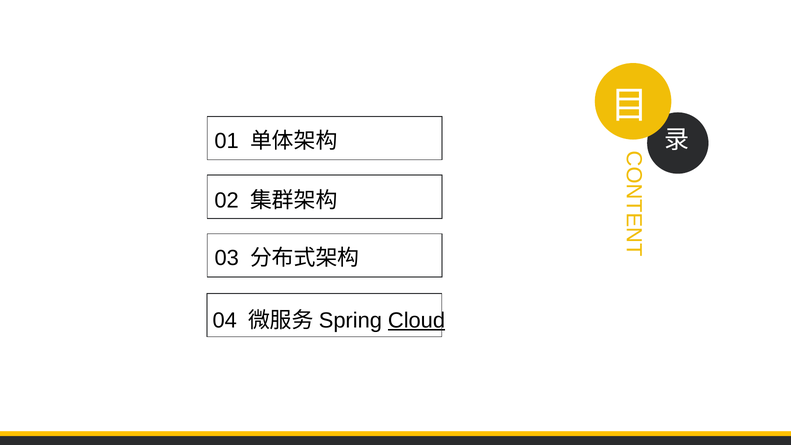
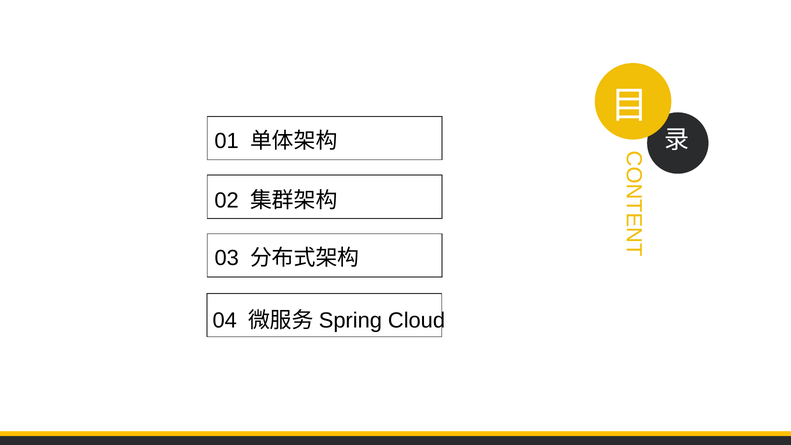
Cloud underline: present -> none (417, 320)
